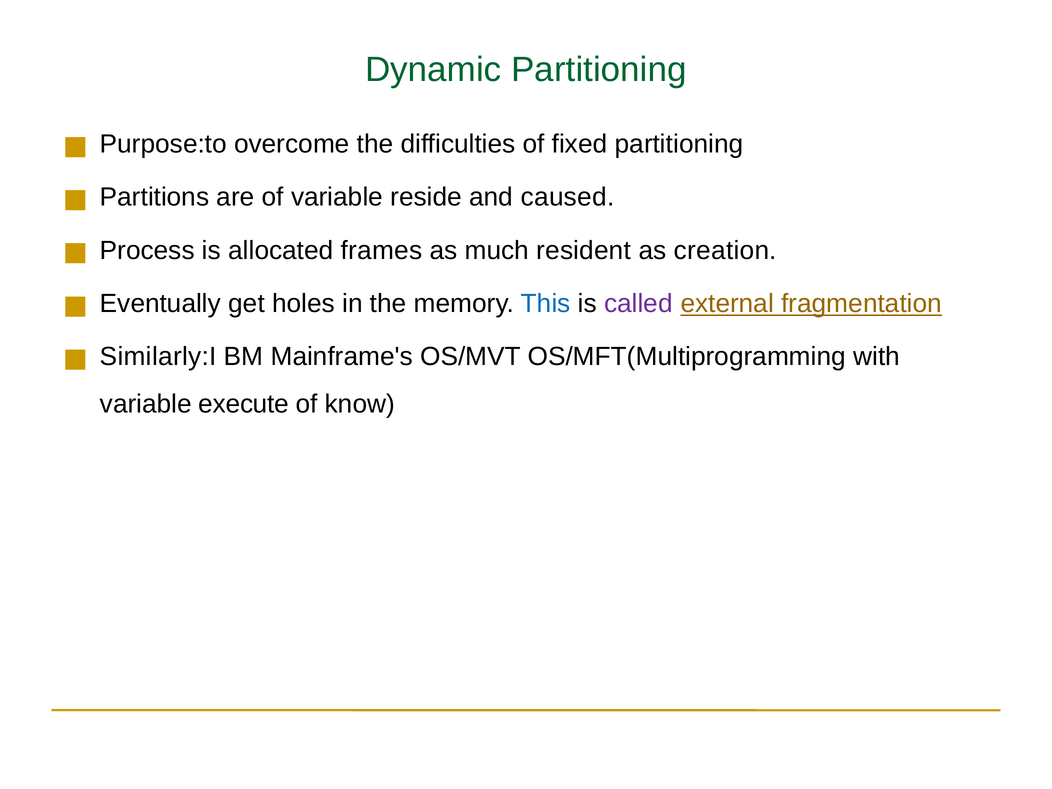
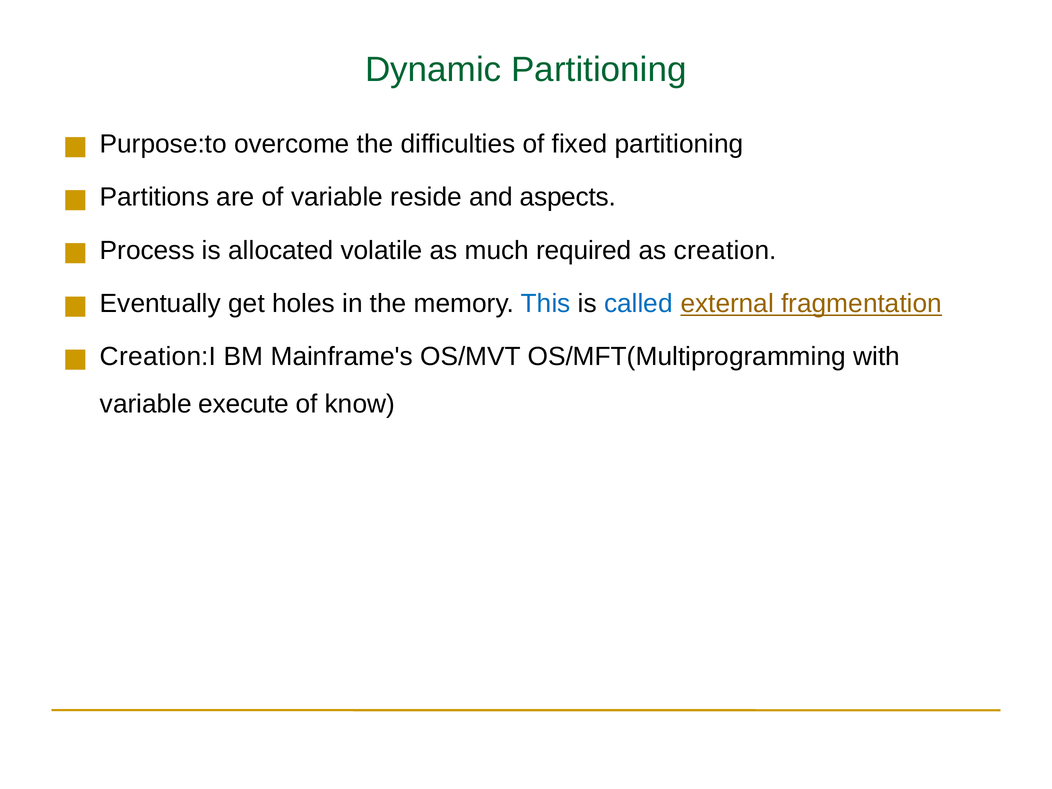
caused: caused -> aspects (568, 197)
frames: frames -> volatile (382, 250)
resident: resident -> required (584, 250)
called colour: purple -> blue (638, 304)
Similarly:I: Similarly:I -> Creation:I (158, 357)
